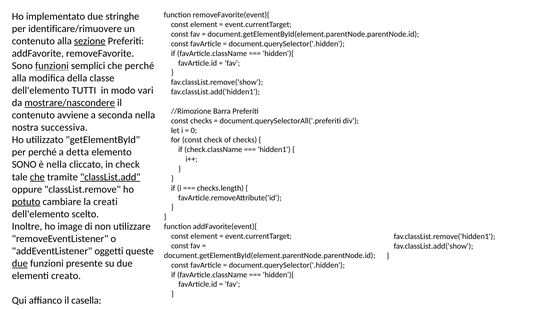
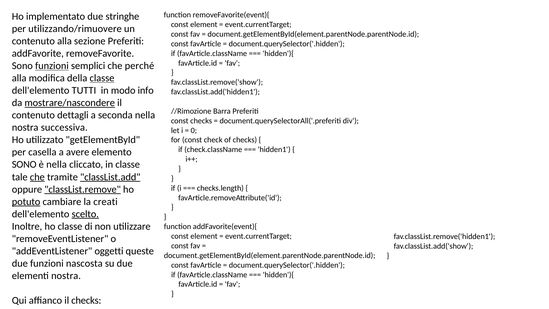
identificare/rimuovere: identificare/rimuovere -> utilizzando/rimuovere (75, 29)
sezione underline: present -> none (90, 41)
classe underline: none -> present (102, 78)
vari: vari -> info (146, 90)
avviene: avviene -> dettagli (73, 115)
per perché: perché -> casella (42, 152)
detta: detta -> avere (78, 152)
in check: check -> classe (128, 164)
classList.remove underline: none -> present (83, 189)
scelto underline: none -> present (85, 214)
ho image: image -> classe (70, 226)
due underline: present -> none (20, 263)
presente: presente -> nascosta (84, 263)
elementi creato: creato -> nostra (66, 276)
il casella: casella -> checks (86, 300)
